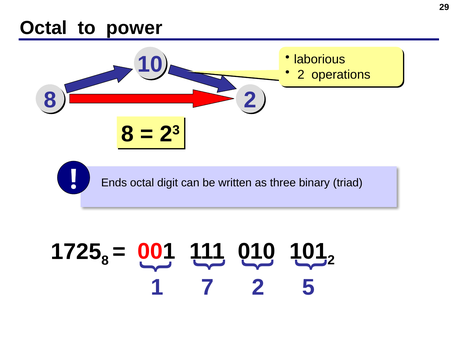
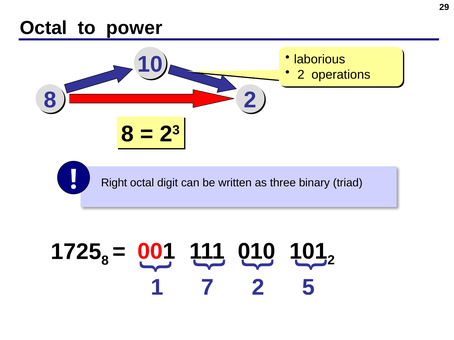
Ends: Ends -> Right (114, 183)
